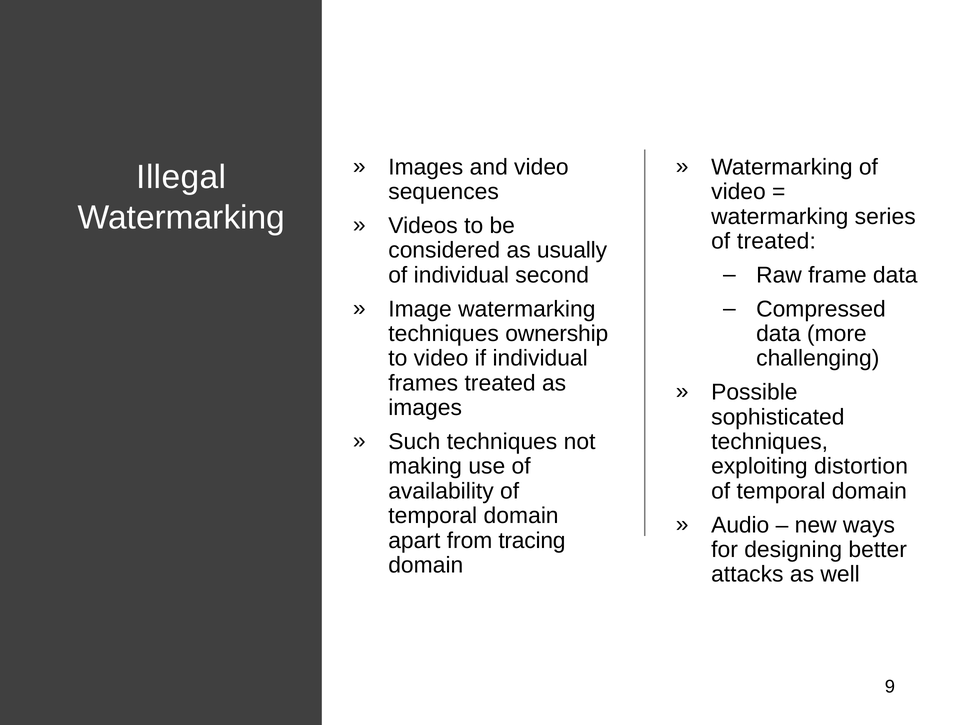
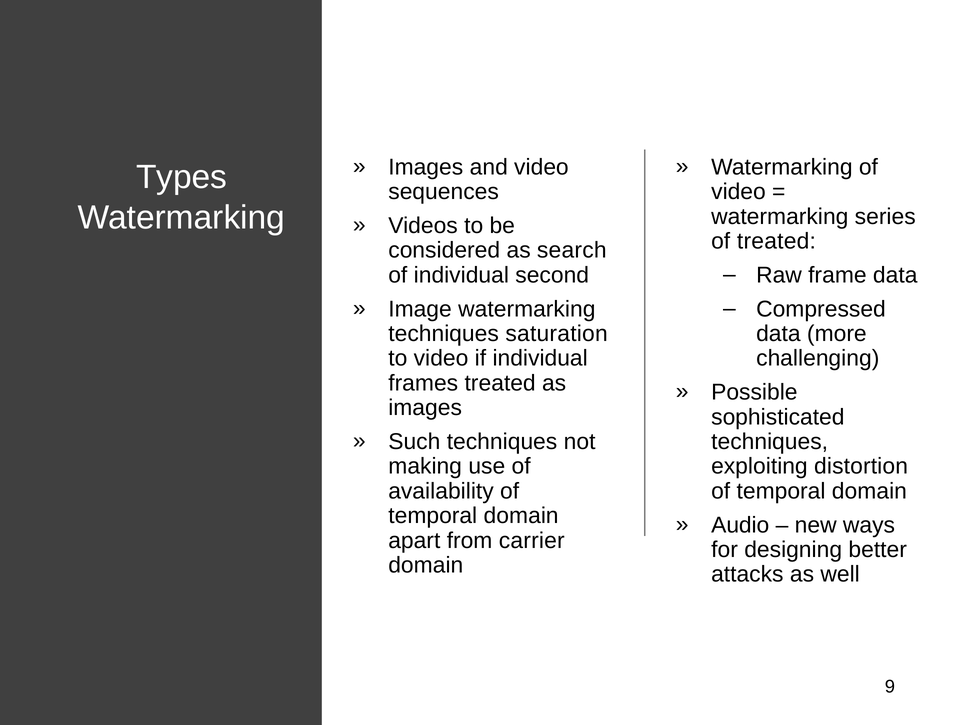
Illegal: Illegal -> Types (182, 177)
usually: usually -> search (572, 250)
ownership: ownership -> saturation (557, 334)
tracing: tracing -> carrier (532, 541)
